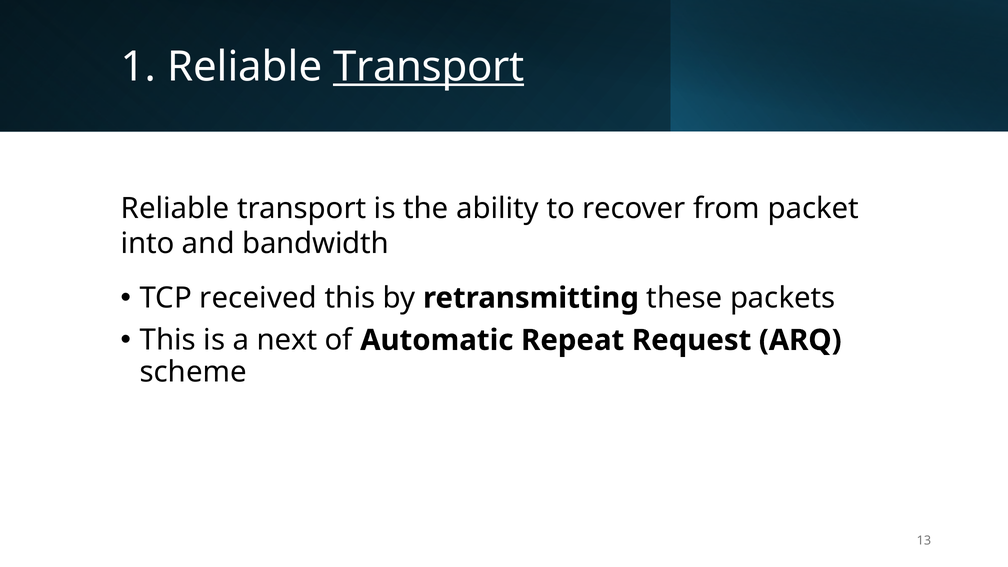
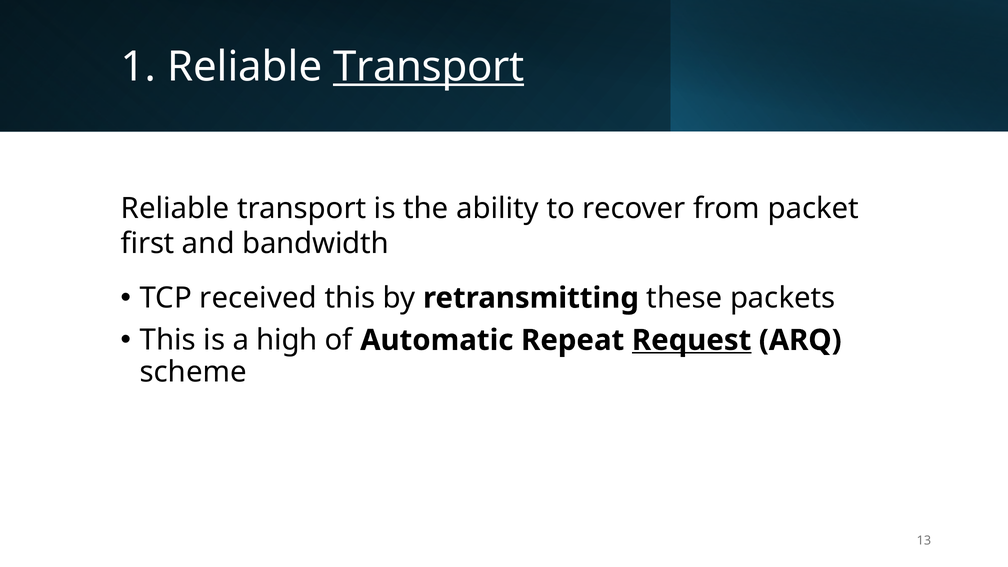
into: into -> first (148, 244)
next: next -> high (287, 340)
Request underline: none -> present (692, 340)
